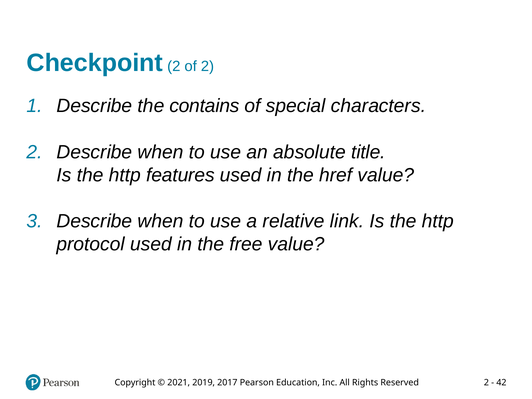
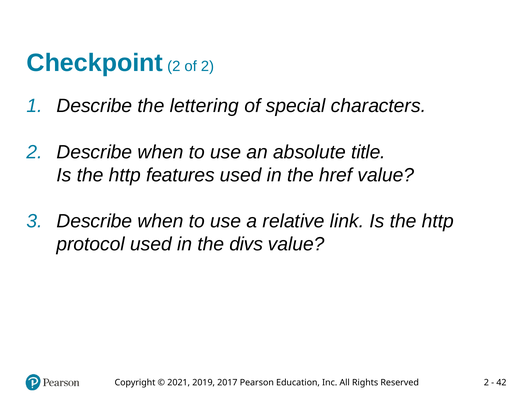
contains: contains -> lettering (204, 106)
free: free -> divs (246, 244)
